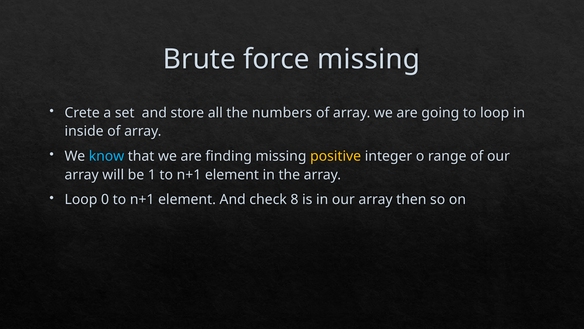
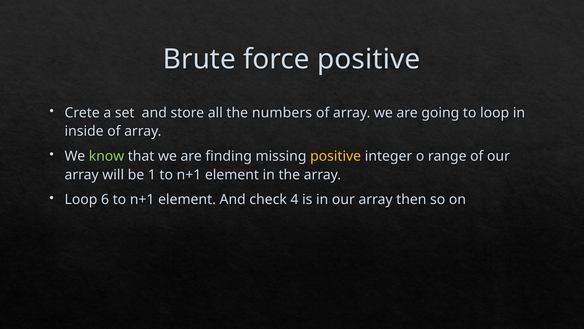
force missing: missing -> positive (369, 59)
know colour: light blue -> light green (106, 156)
0: 0 -> 6 (105, 199)
8: 8 -> 4 (294, 199)
